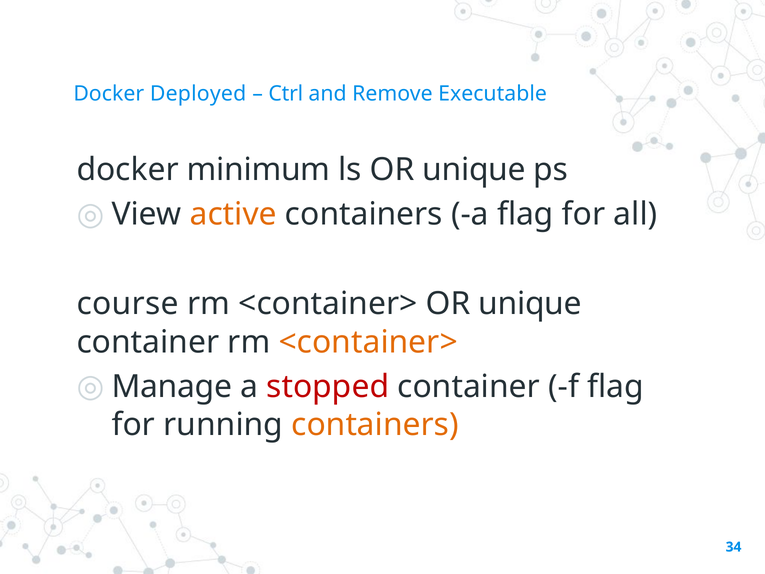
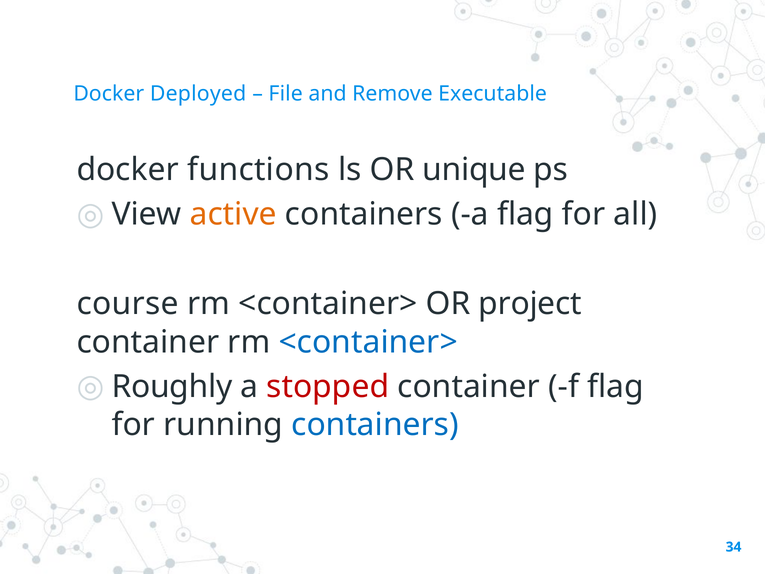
Ctrl: Ctrl -> File (286, 94)
minimum: minimum -> functions (258, 170)
<container> OR unique: unique -> project (530, 304)
<container> colour: orange -> blue (368, 342)
Manage: Manage -> Roughly (172, 387)
containers colour: orange -> blue (375, 425)
